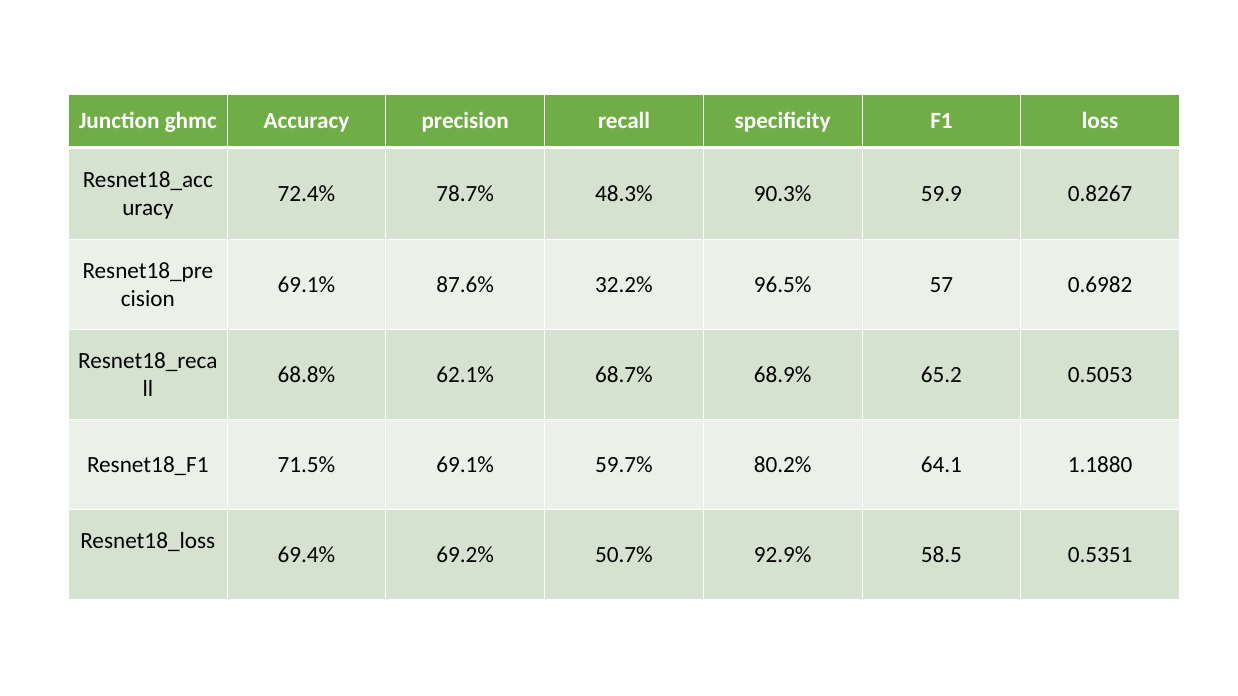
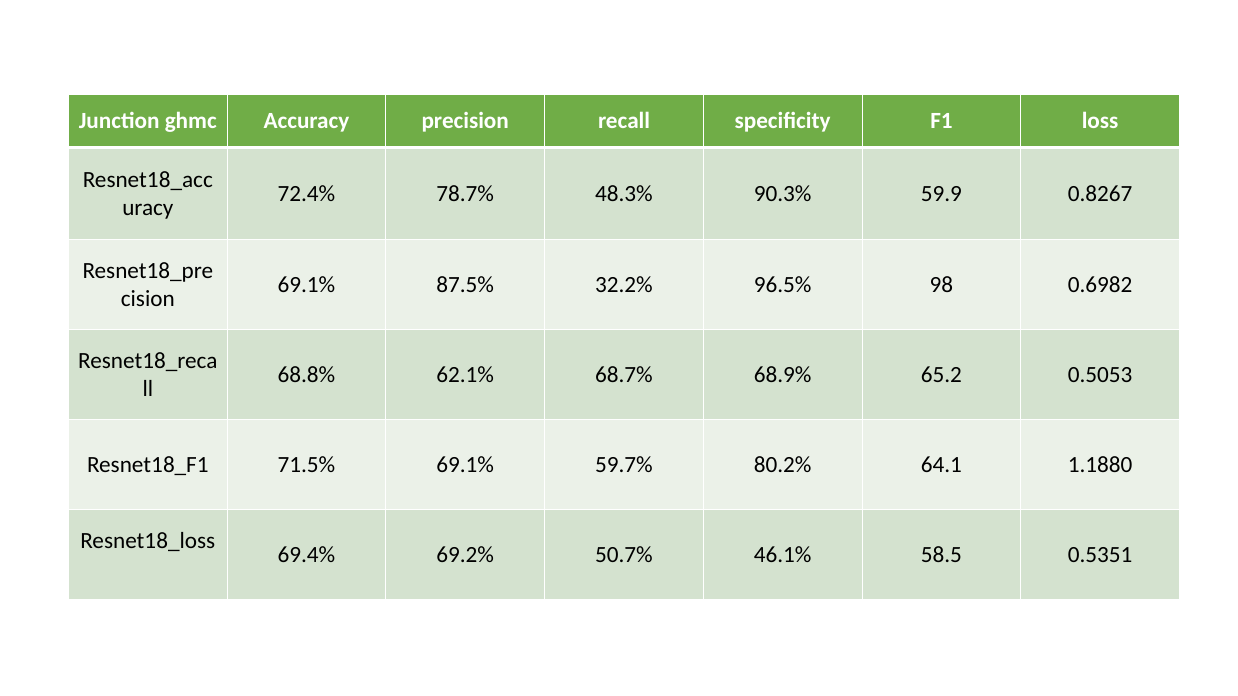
87.6%: 87.6% -> 87.5% (465, 285)
57: 57 -> 98 (941, 285)
92.9%: 92.9% -> 46.1% (783, 555)
